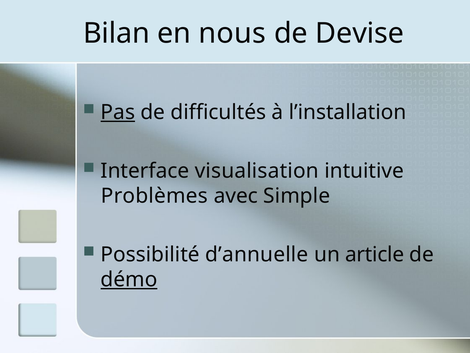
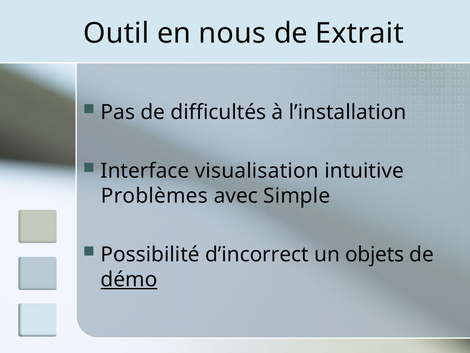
Bilan: Bilan -> Outil (116, 33)
Devise: Devise -> Extrait (360, 33)
Pas underline: present -> none (118, 112)
d’annuelle: d’annuelle -> d’incorrect (257, 254)
article: article -> objets (375, 254)
